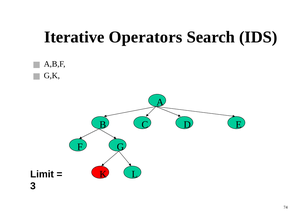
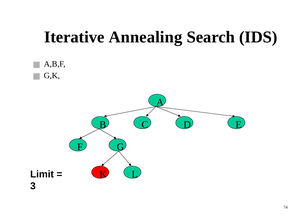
Operators: Operators -> Annealing (145, 37)
